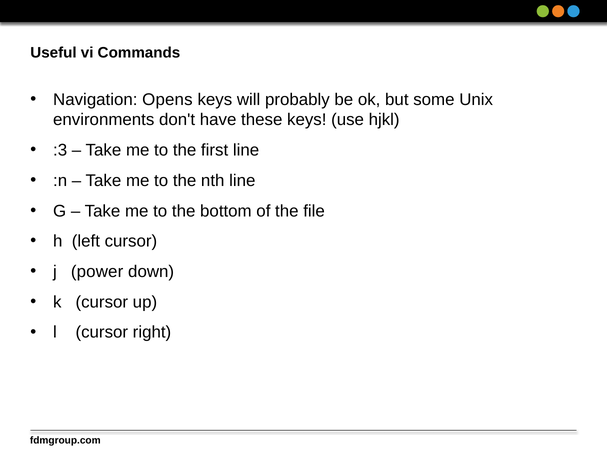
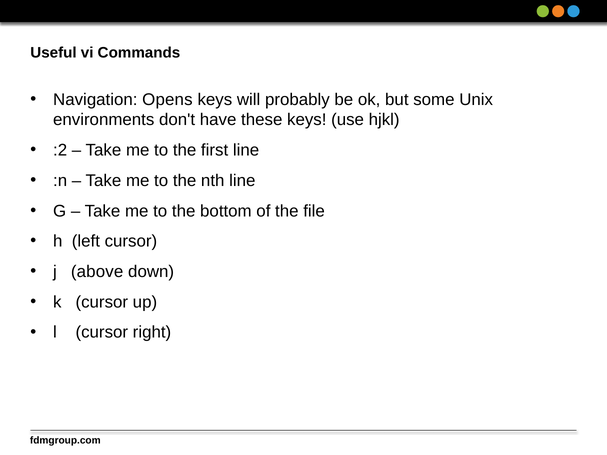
:3: :3 -> :2 (60, 150)
power: power -> above (97, 272)
